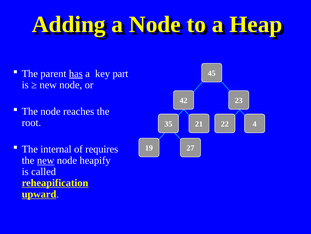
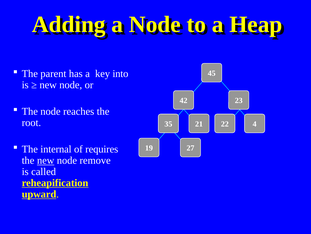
has underline: present -> none (76, 73)
part: part -> into (120, 73)
heapify: heapify -> remove (95, 160)
